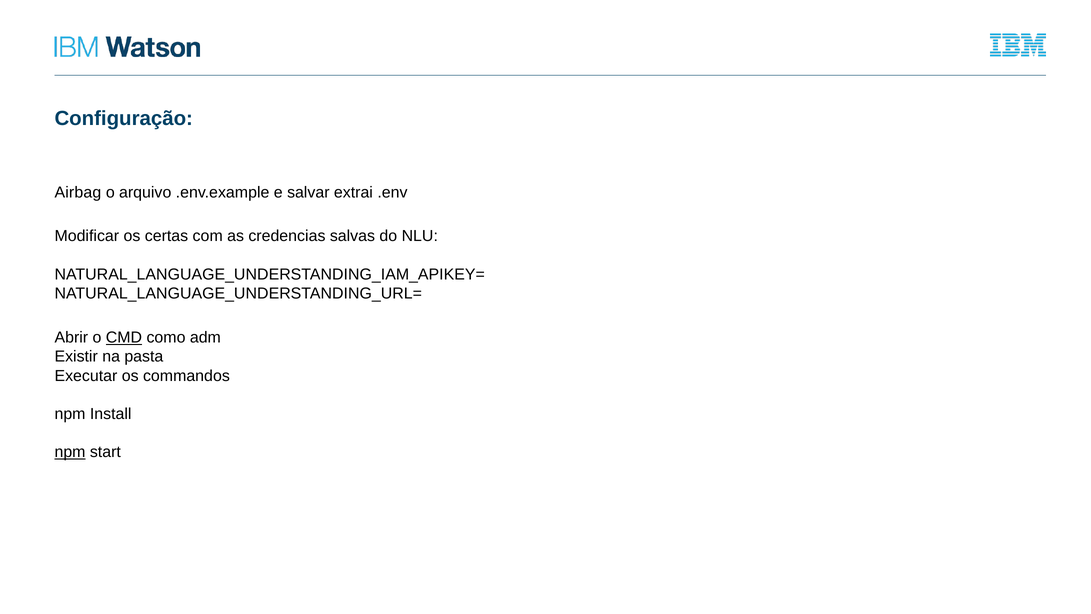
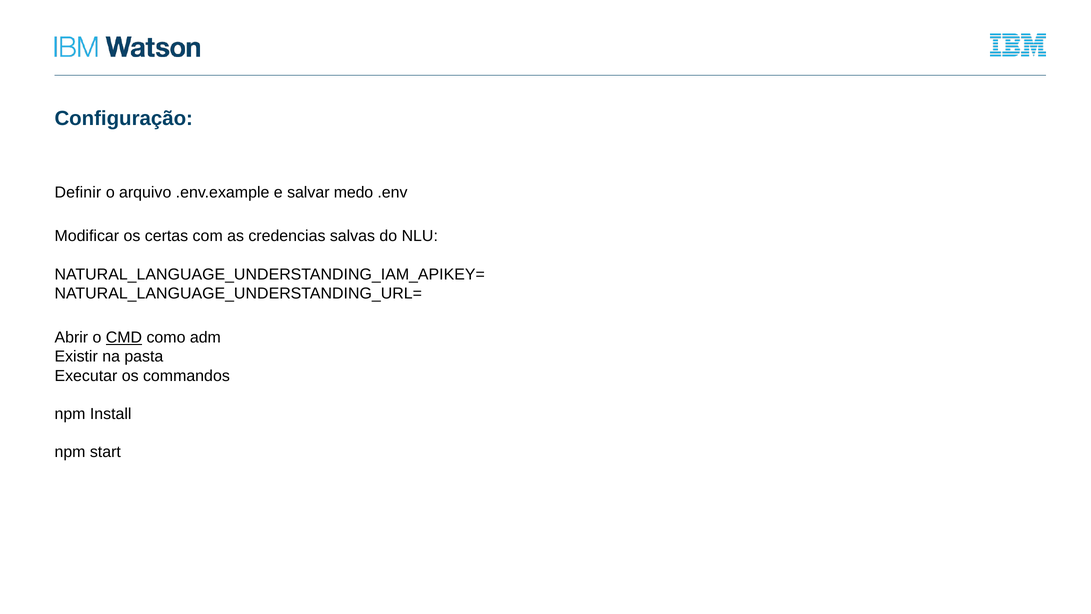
Airbag: Airbag -> Definir (78, 192)
extrai: extrai -> medo (354, 192)
npm underline: present -> none (70, 452)
